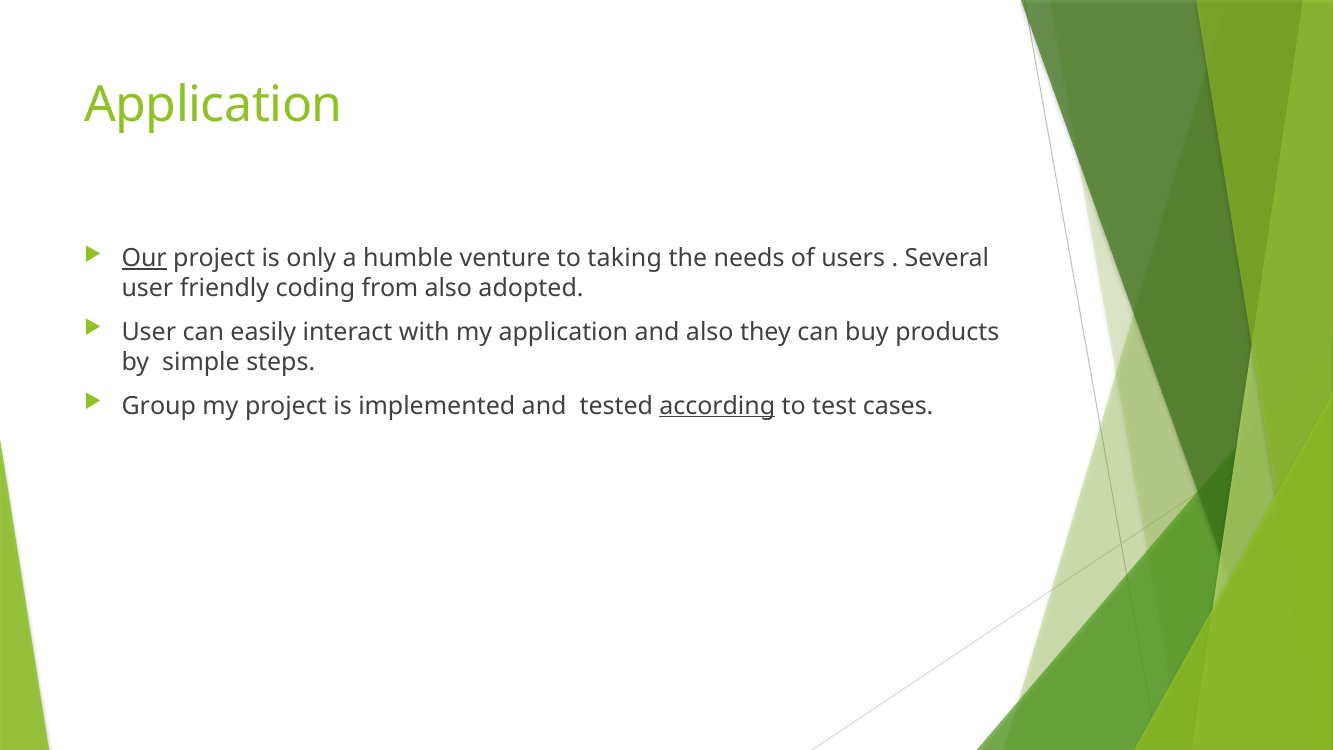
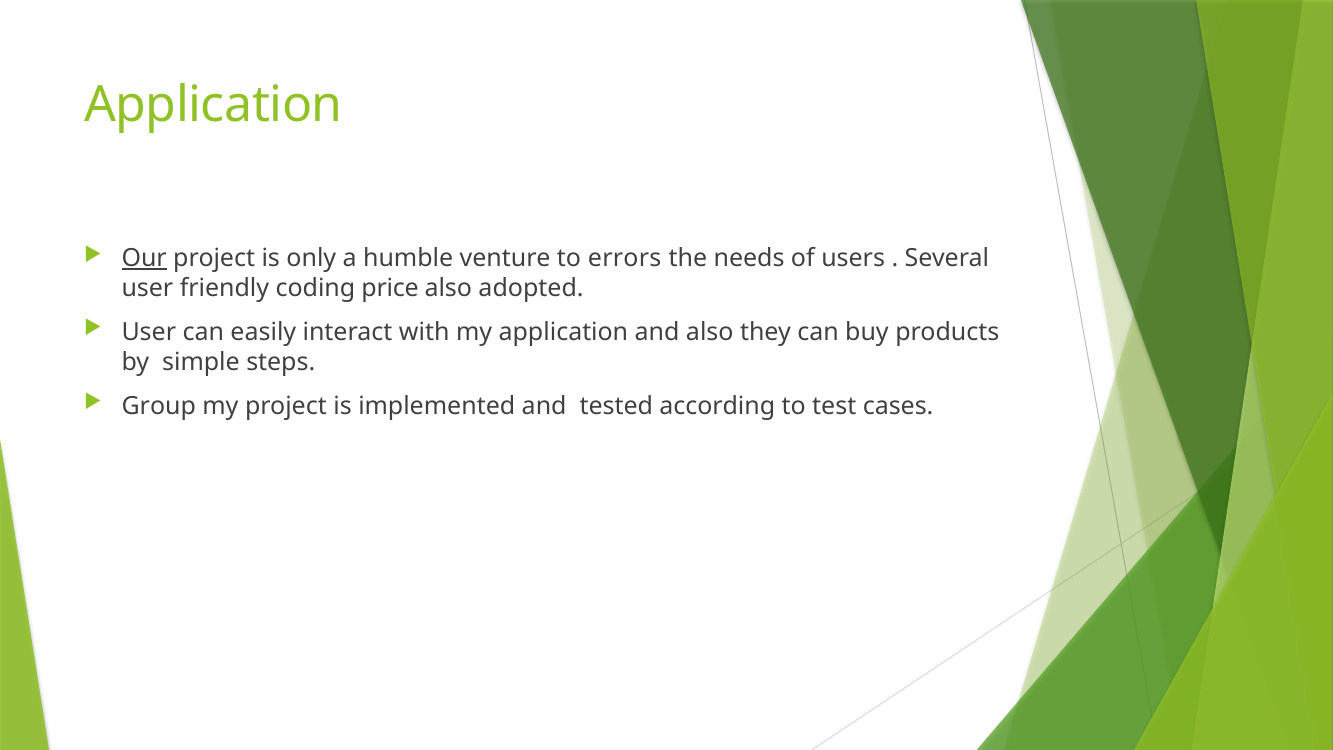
taking: taking -> errors (625, 258)
from: from -> price (390, 288)
according underline: present -> none (717, 406)
